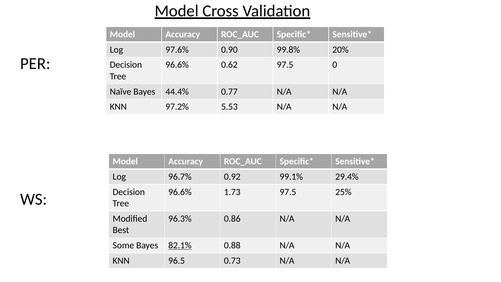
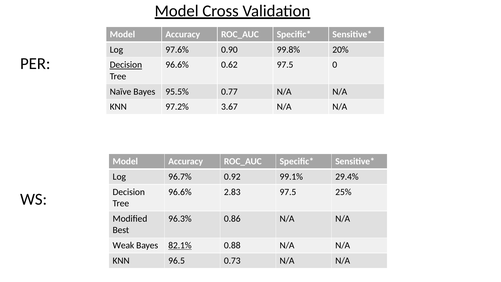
Decision underline: none -> present (126, 65)
44.4%: 44.4% -> 95.5% (177, 92)
5.53: 5.53 -> 3.67 (229, 107)
1.73: 1.73 -> 2.83 (232, 192)
Some: Some -> Weak (123, 245)
